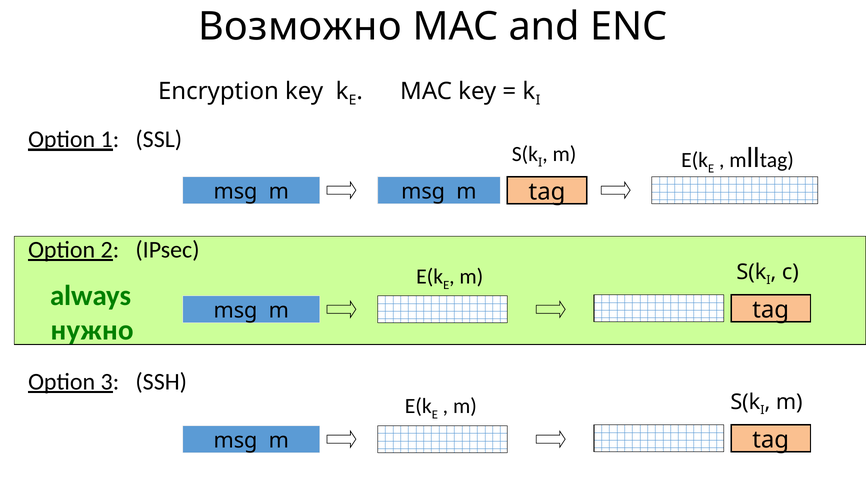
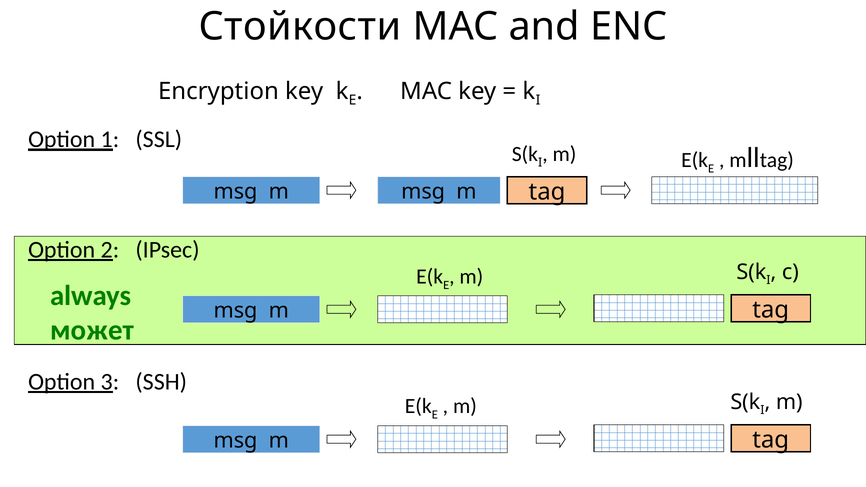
Возможно: Возможно -> Стойкости (300, 27)
нужно: нужно -> может (92, 330)
